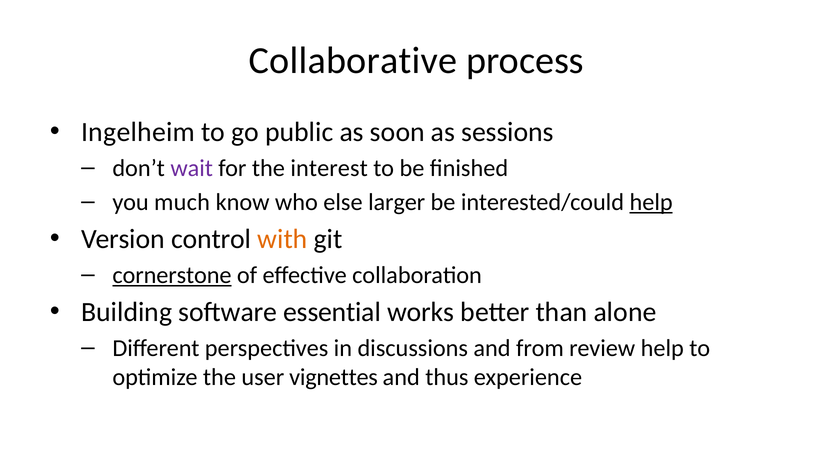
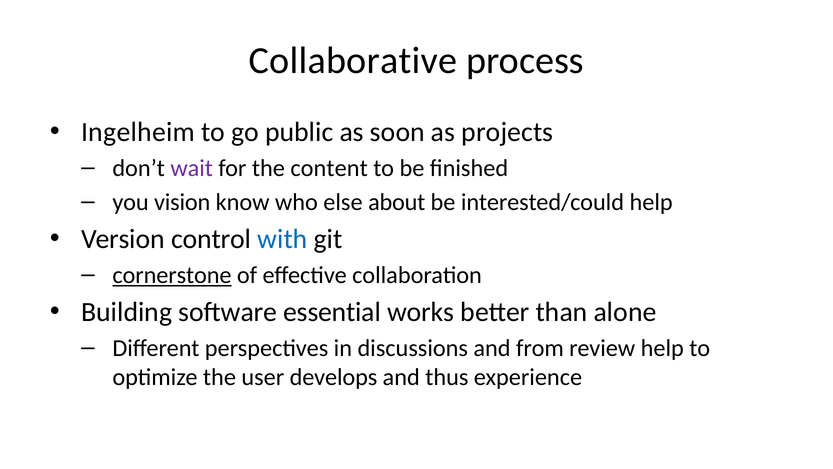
sessions: sessions -> projects (507, 132)
interest: interest -> content (329, 168)
much: much -> vision (182, 202)
larger: larger -> about (397, 202)
help underline: present -> none (651, 202)
with colour: orange -> blue (282, 239)
vignettes: vignettes -> develops (333, 377)
